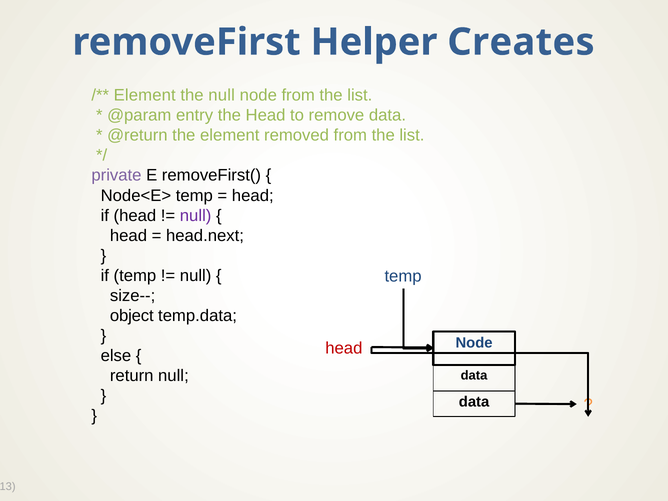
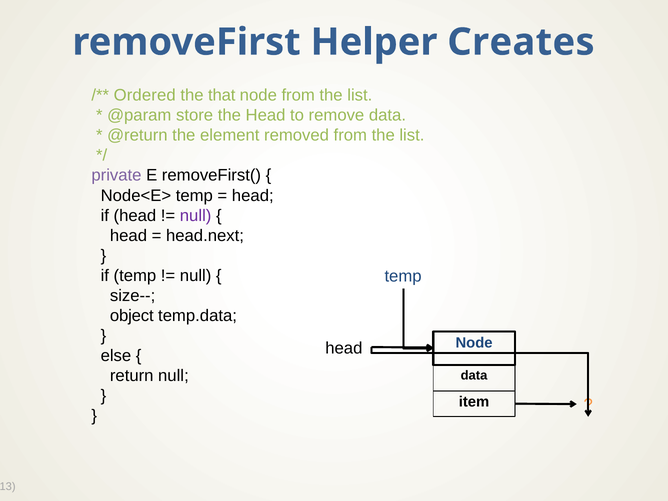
Element: Element -> Ordered (145, 95)
the null: null -> that (222, 95)
entry: entry -> store (195, 115)
head colour: red -> black (344, 348)
data: data -> item (474, 402)
